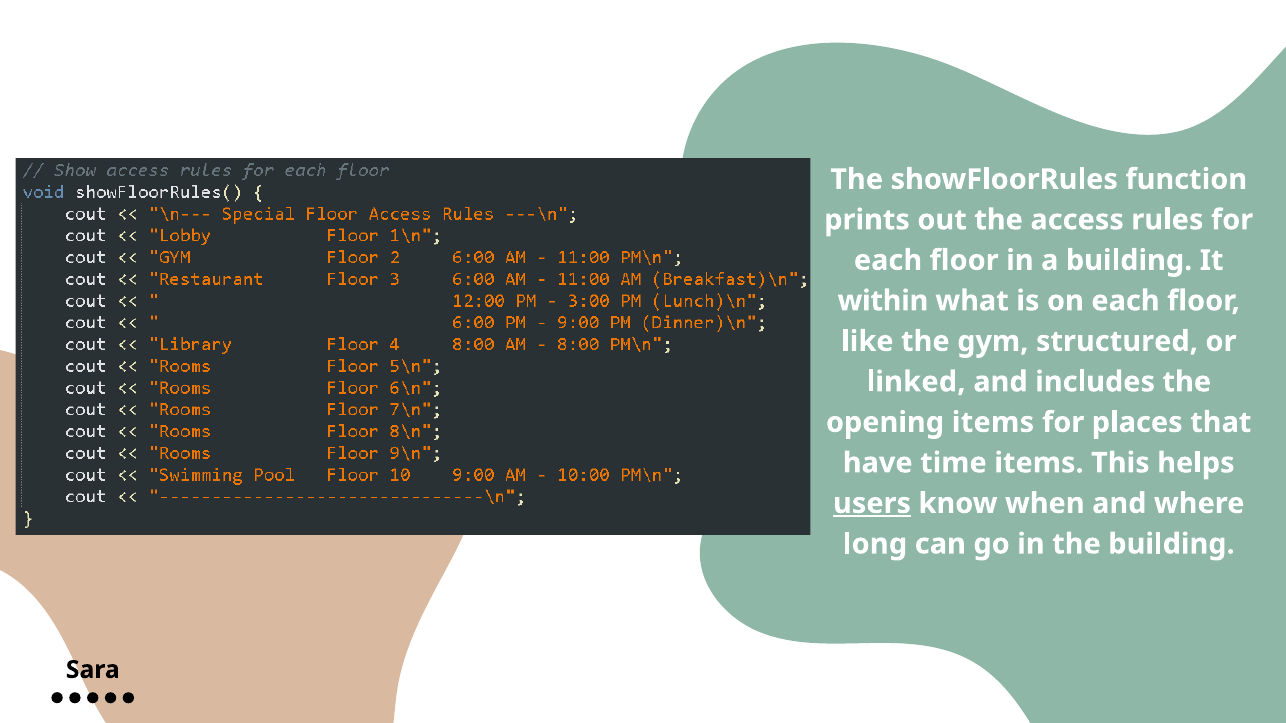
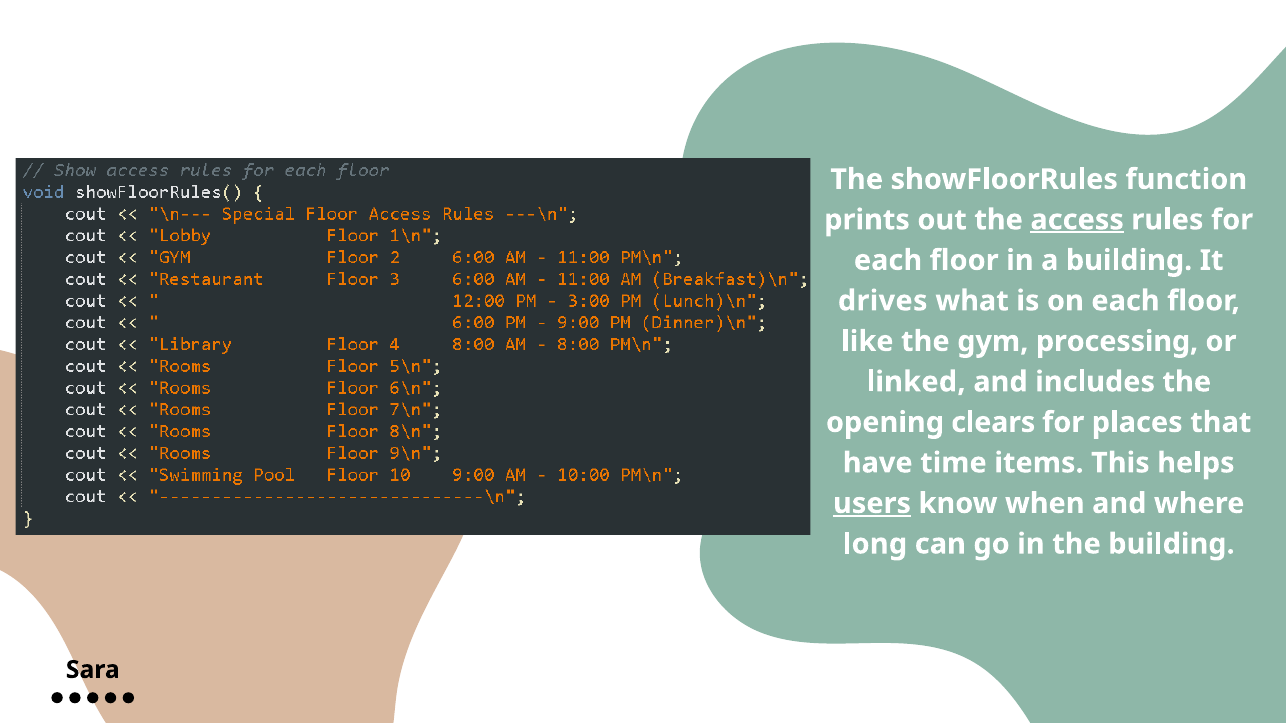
access underline: none -> present (1077, 220)
within: within -> drives (883, 301)
structured: structured -> processing (1117, 342)
opening items: items -> clears (993, 423)
